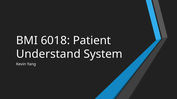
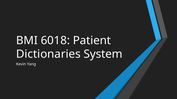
Understand: Understand -> Dictionaries (48, 54)
